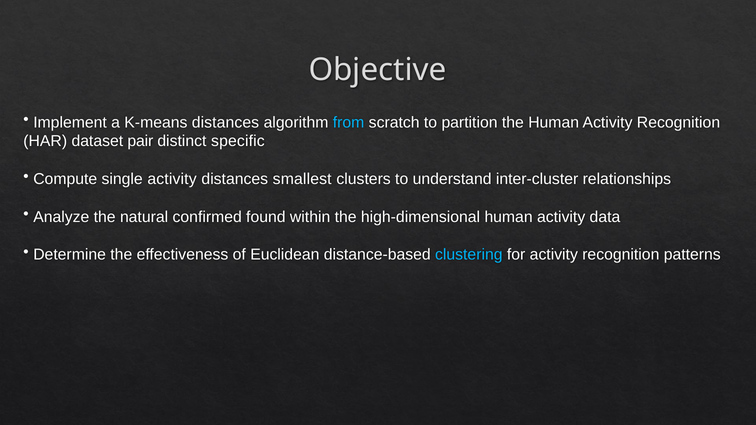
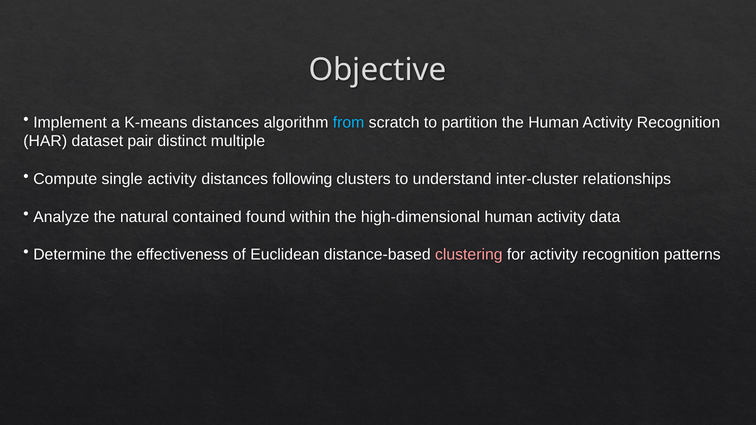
specific: specific -> multiple (238, 141)
smallest: smallest -> following (302, 179)
confirmed: confirmed -> contained (207, 217)
clustering colour: light blue -> pink (469, 255)
